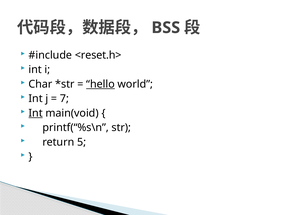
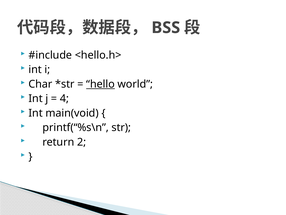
<reset.h>: <reset.h> -> <hello.h> (98, 55)
7: 7 -> 4 (64, 98)
Int underline: present -> none (36, 113)
5: 5 -> 2 (82, 142)
